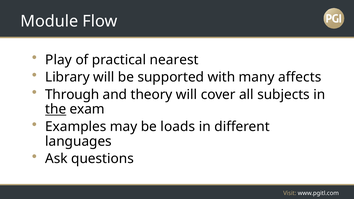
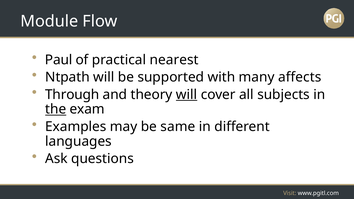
Play: Play -> Paul (59, 60)
Library: Library -> Ntpath (67, 77)
will underline: none -> present (187, 95)
loads: loads -> same (178, 127)
